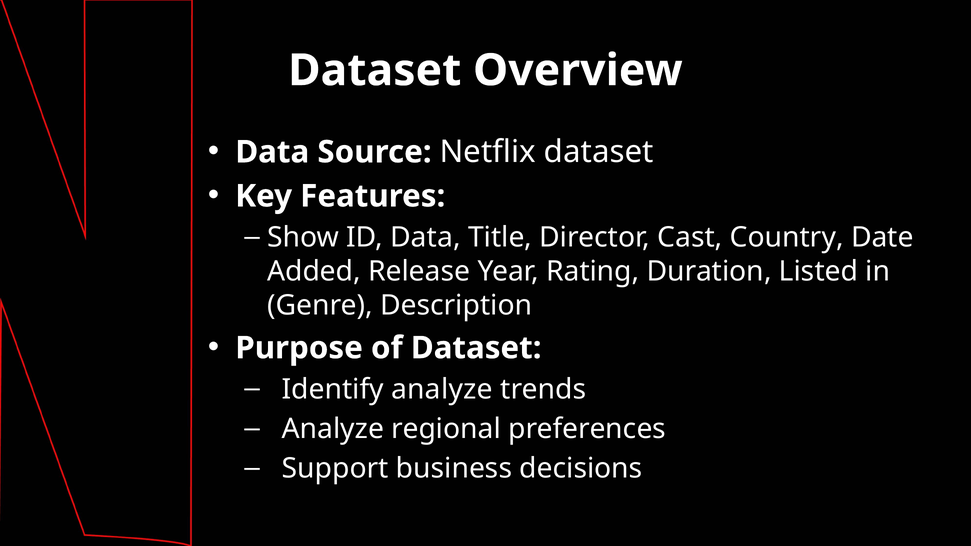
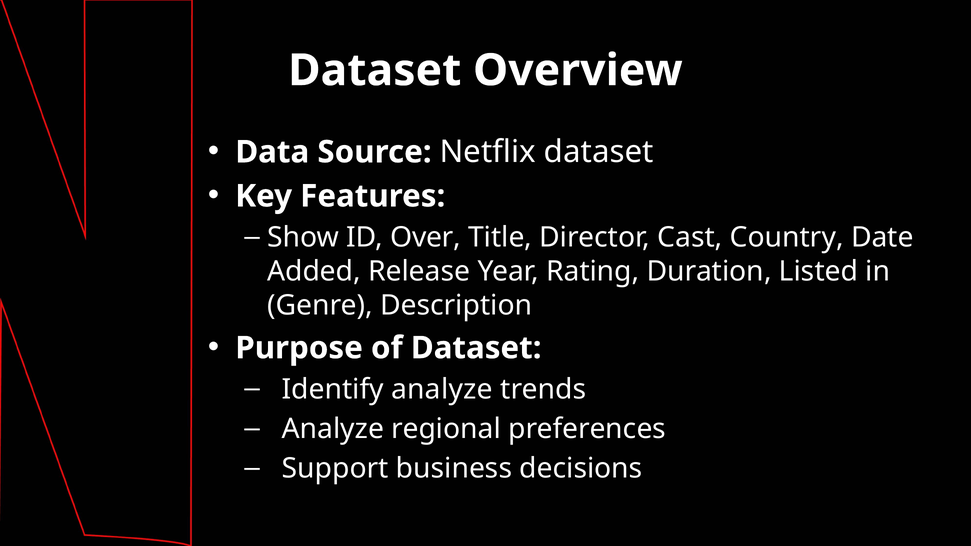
ID Data: Data -> Over (426, 238)
